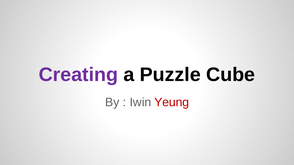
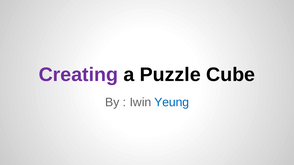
Yeung colour: red -> blue (172, 102)
